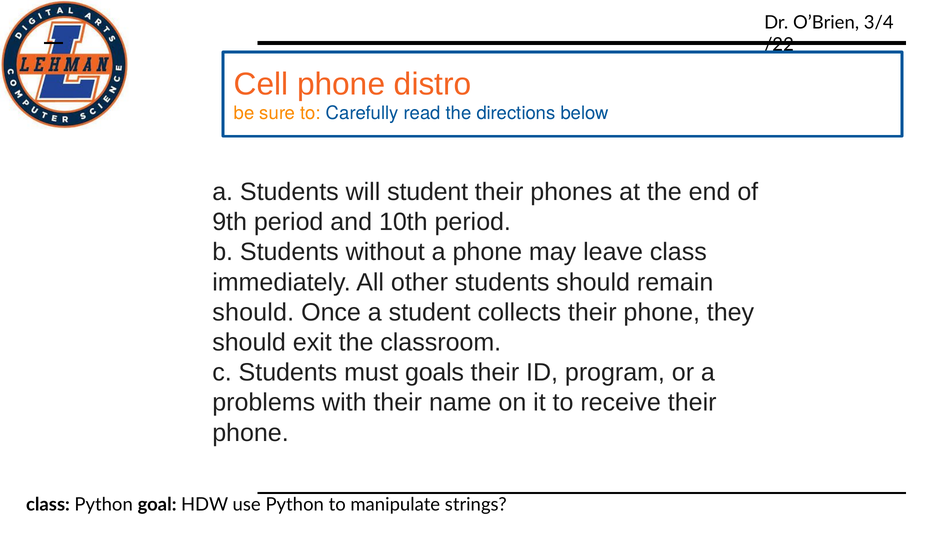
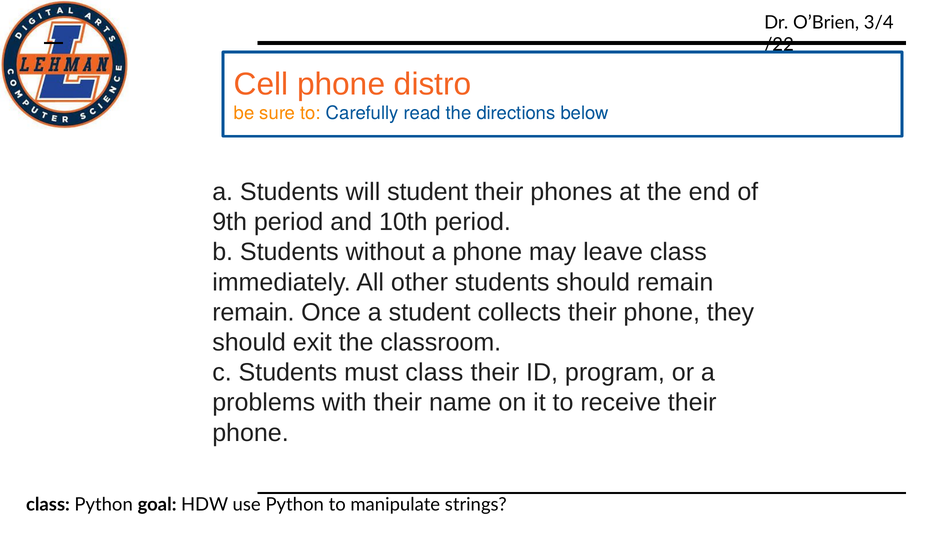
should: should -> remain (253, 312)
must goals: goals -> class (434, 372)
